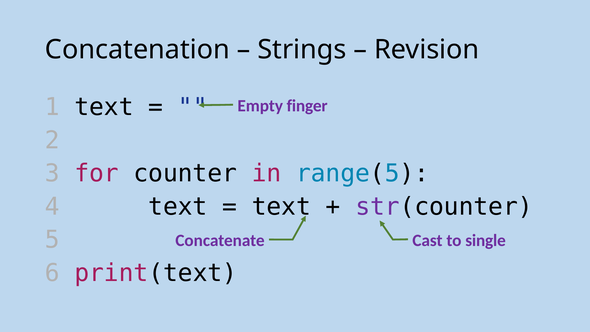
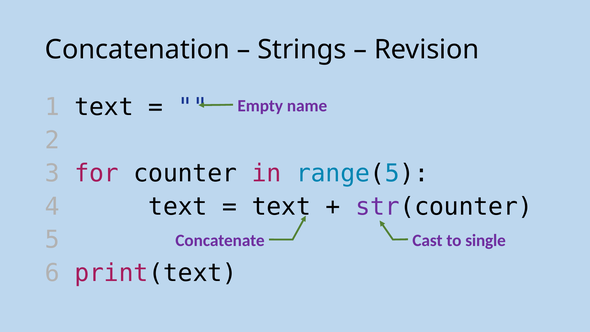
finger: finger -> name (307, 106)
